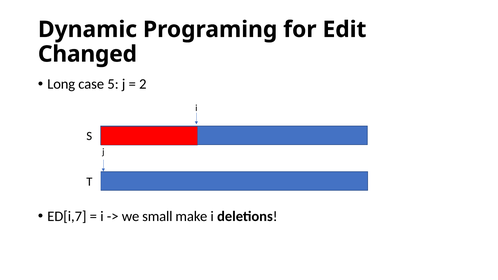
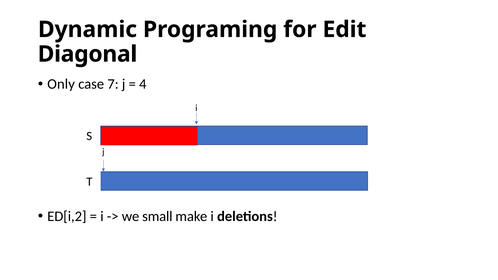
Changed: Changed -> Diagonal (87, 54)
Long: Long -> Only (61, 84)
5: 5 -> 7 (113, 84)
2: 2 -> 4 (143, 84)
ED[i,7: ED[i,7 -> ED[i,2 (67, 216)
